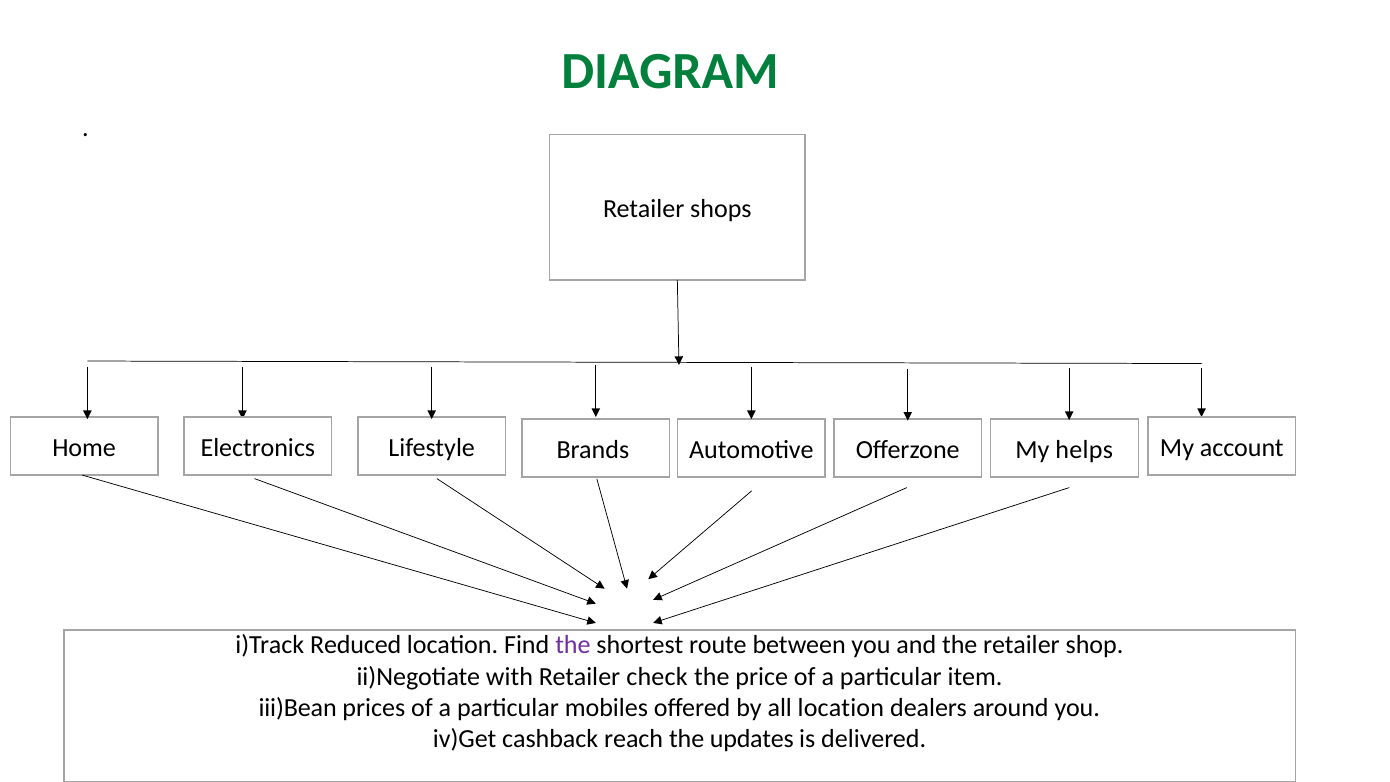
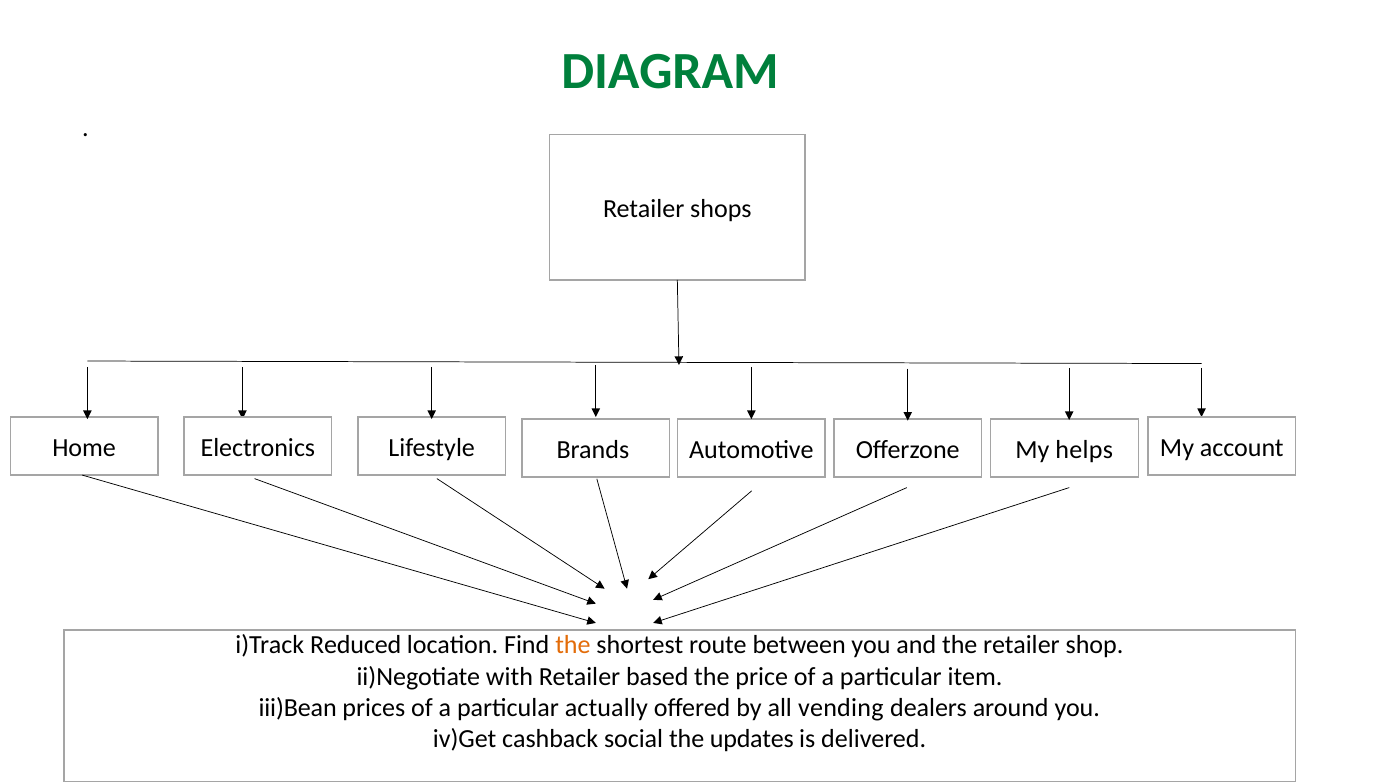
the colour: purple -> orange (573, 645)
check: check -> based (657, 676)
mobiles: mobiles -> actually (606, 708)
all location: location -> vending (841, 708)
reach: reach -> social (634, 739)
